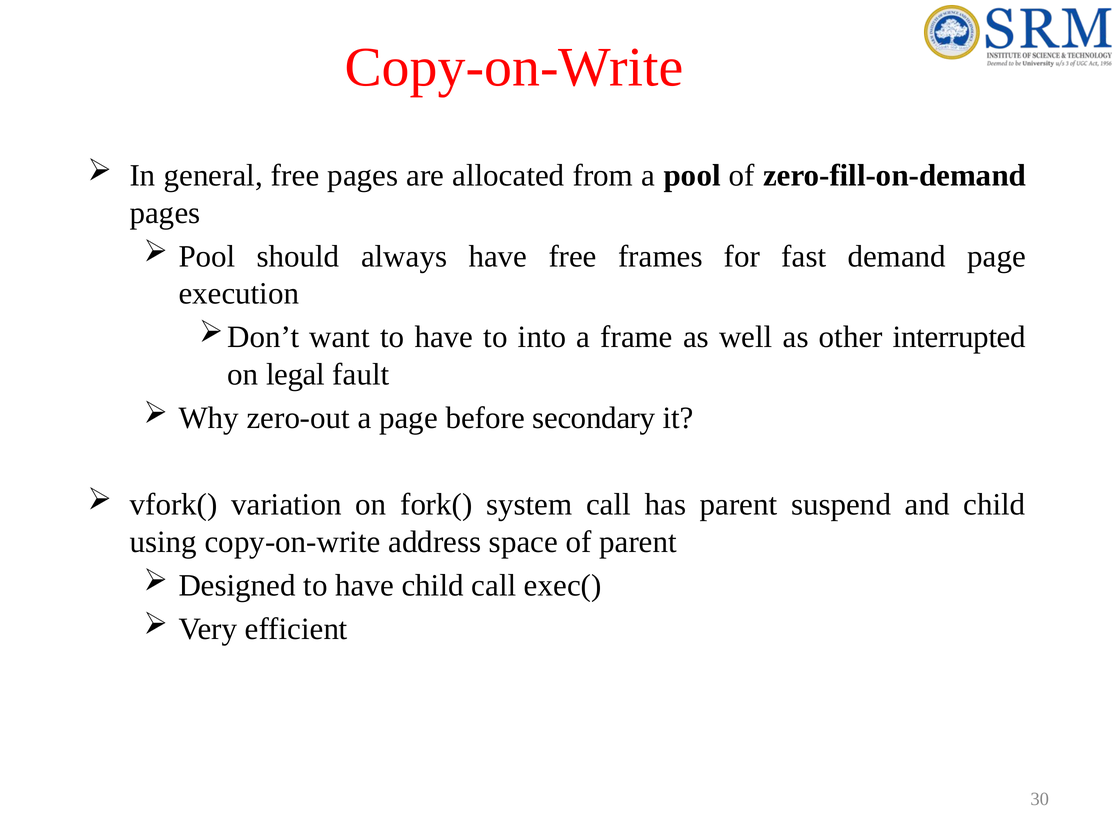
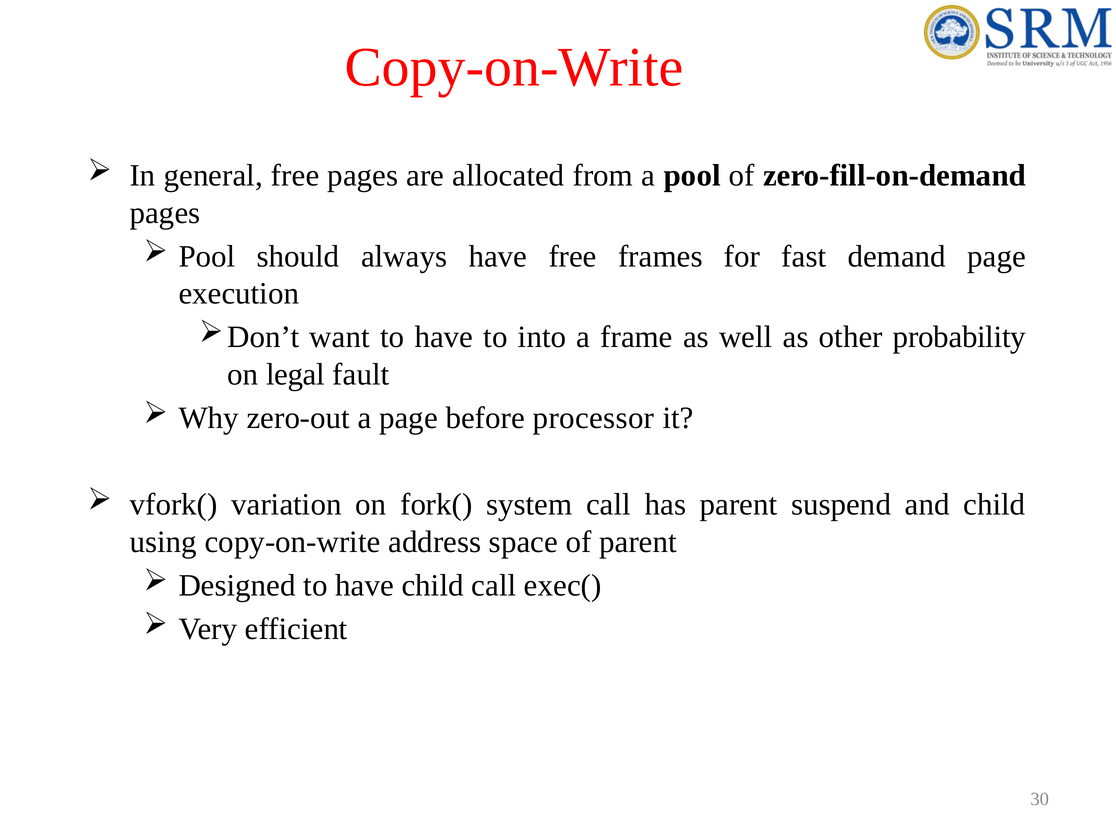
interrupted: interrupted -> probability (959, 337)
secondary: secondary -> processor (594, 418)
